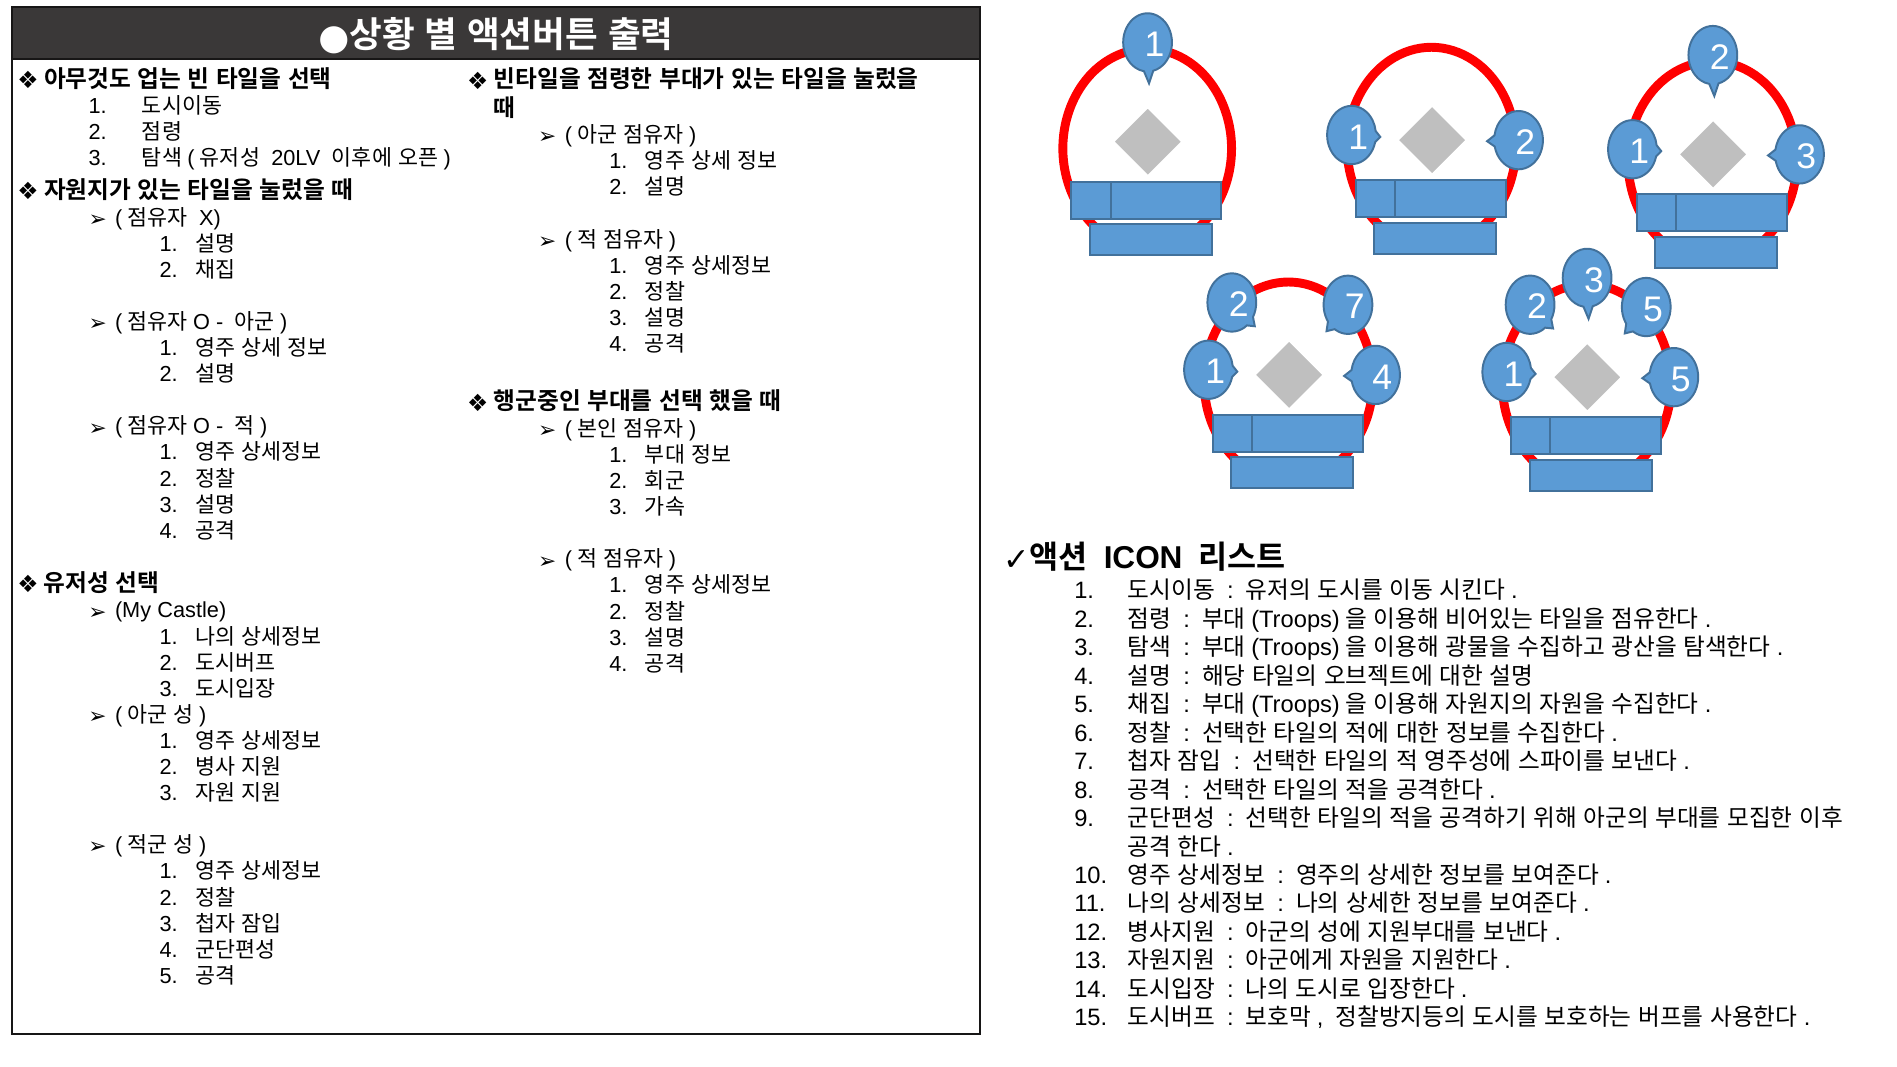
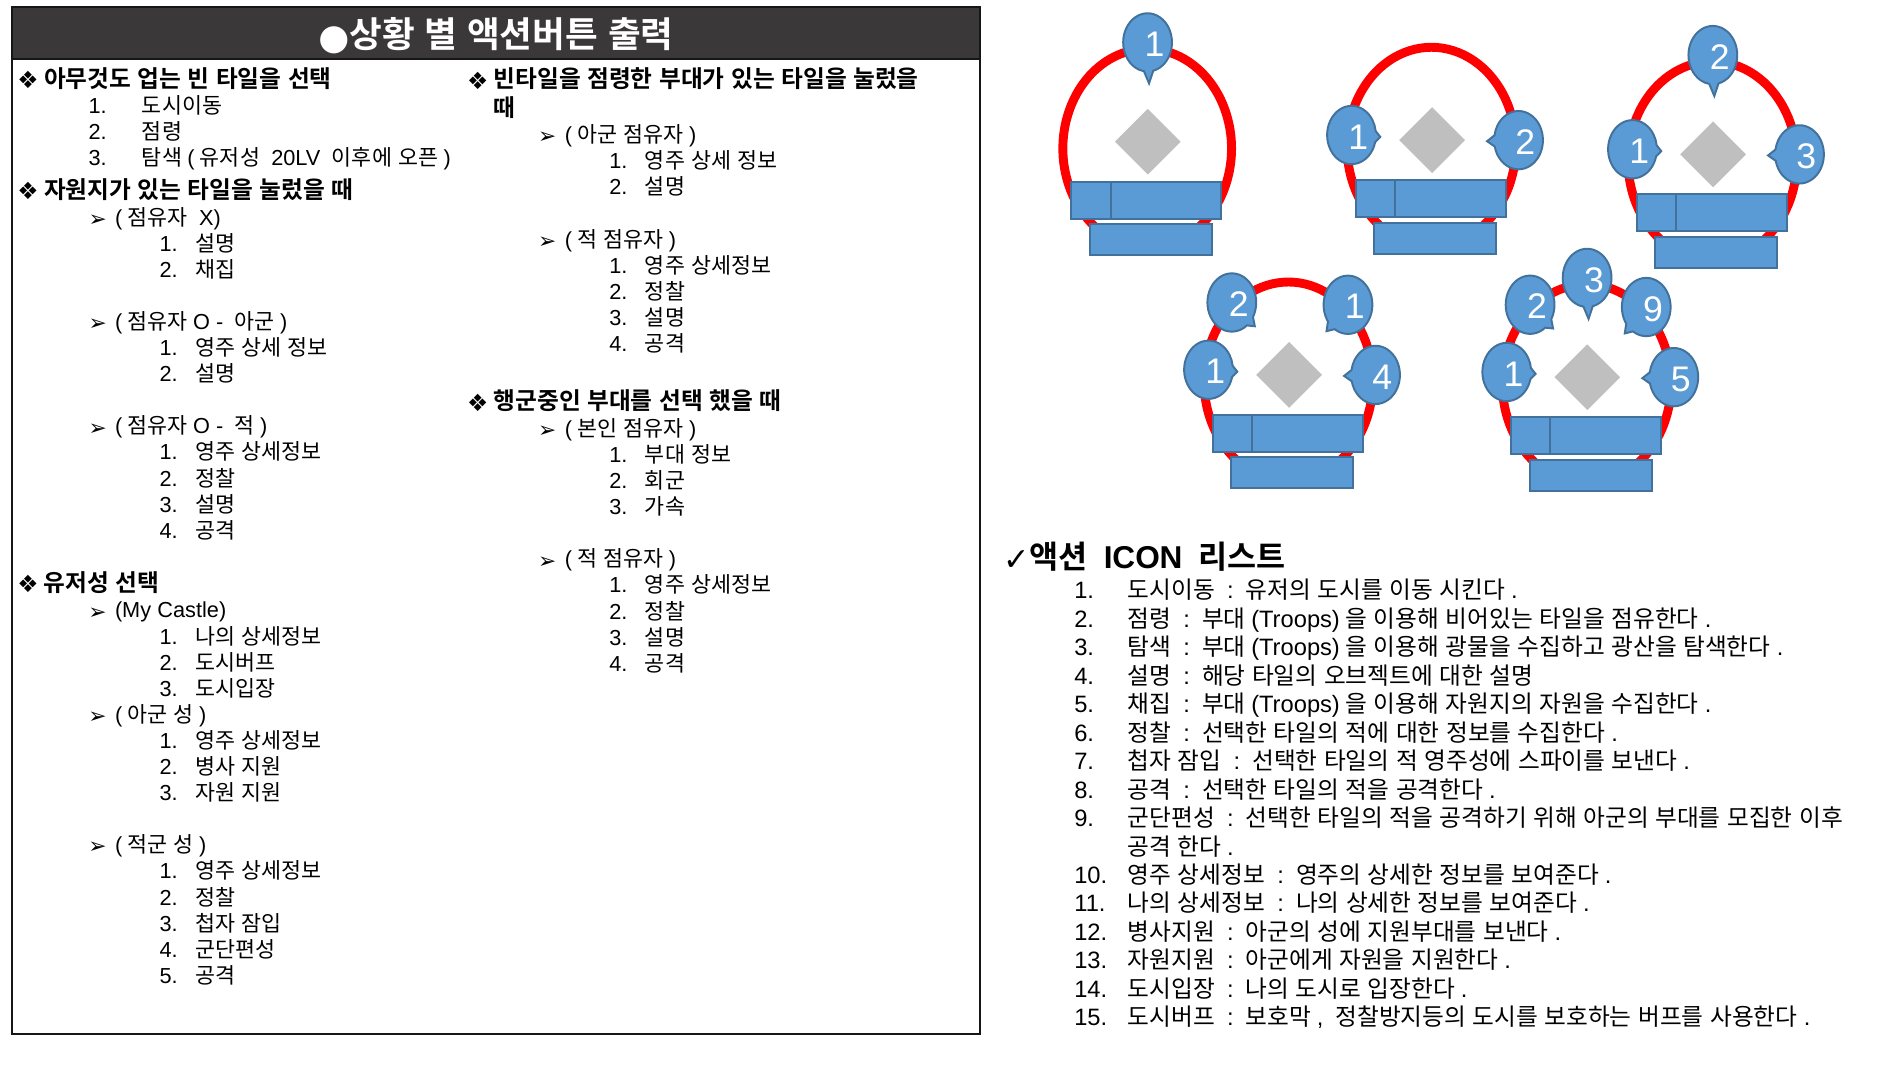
7: 7 -> 1 (1355, 307)
5: 5 -> 9 (1653, 309)
